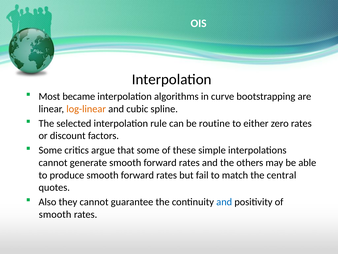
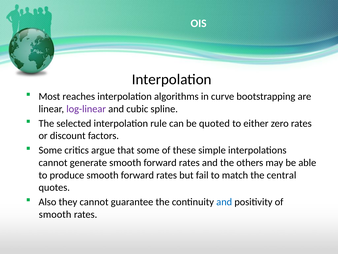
became: became -> reaches (79, 96)
log-linear colour: orange -> purple (86, 109)
routine: routine -> quoted (214, 123)
